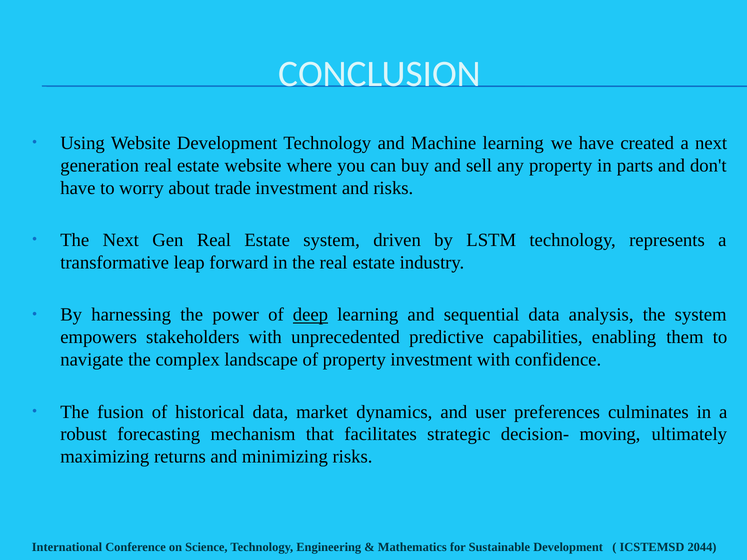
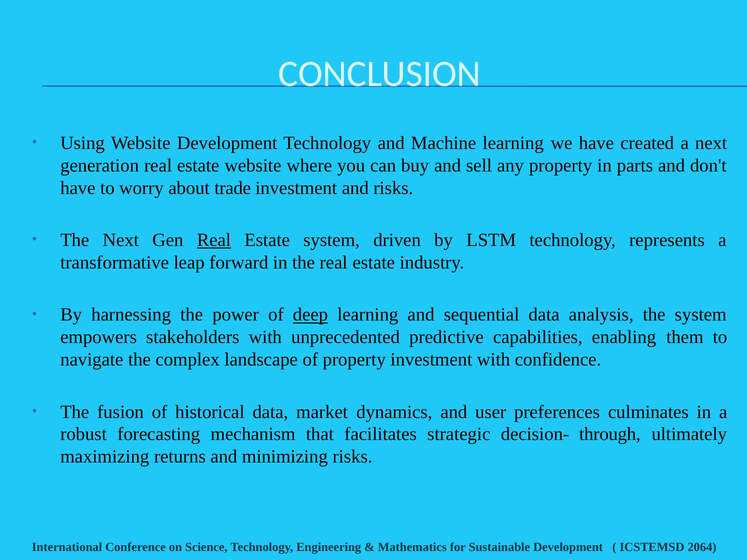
Real underline: none -> present (214, 240)
moving: moving -> through (610, 434)
2044: 2044 -> 2064 (702, 547)
